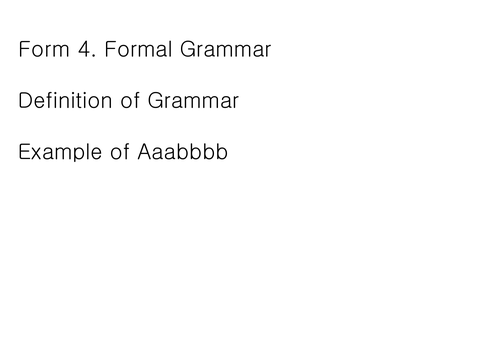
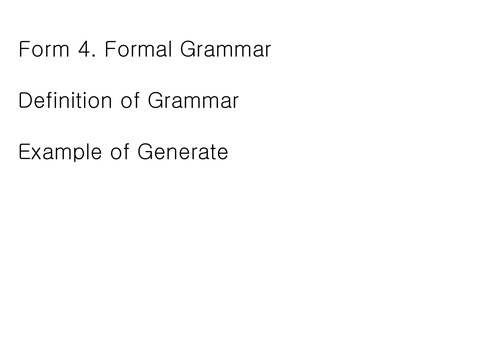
Aaabbbb: Aaabbbb -> Generate (183, 152)
